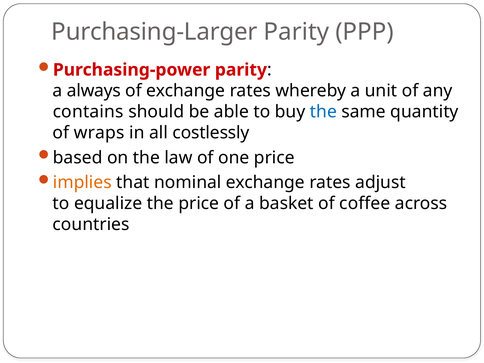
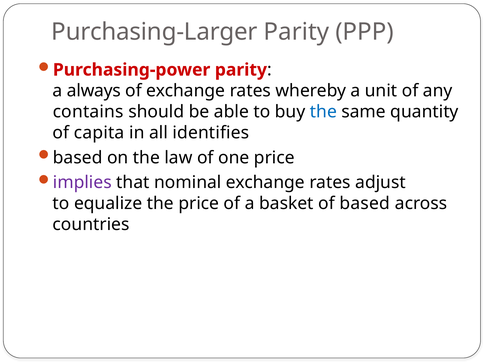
wraps: wraps -> capita (99, 133)
costlessly: costlessly -> identifies (211, 133)
implies colour: orange -> purple (82, 182)
of coffee: coffee -> based (365, 203)
